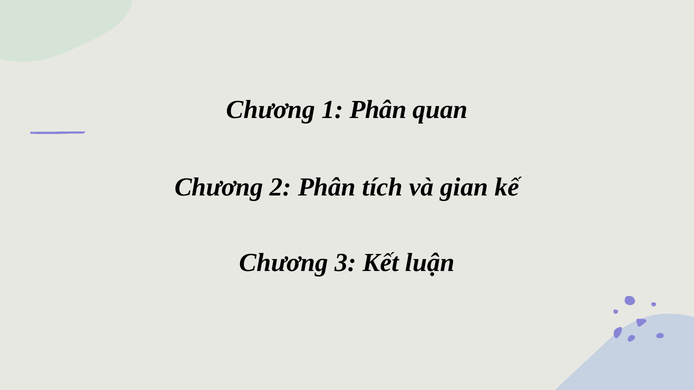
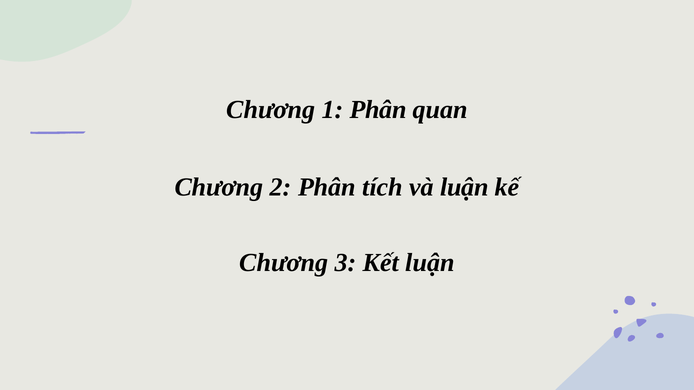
và gian: gian -> luận (464, 187)
